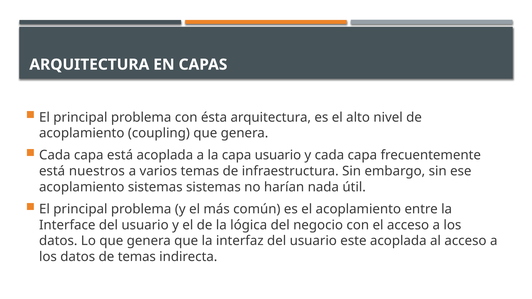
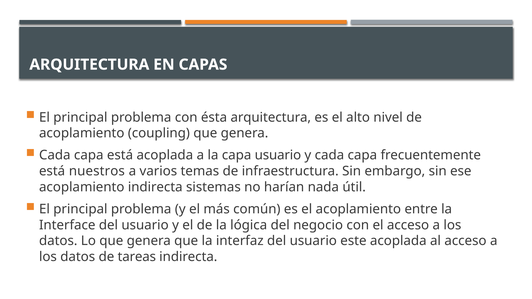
acoplamiento sistemas: sistemas -> indirecta (155, 187)
de temas: temas -> tareas (137, 257)
